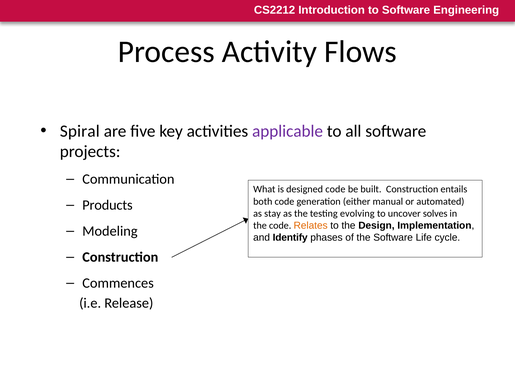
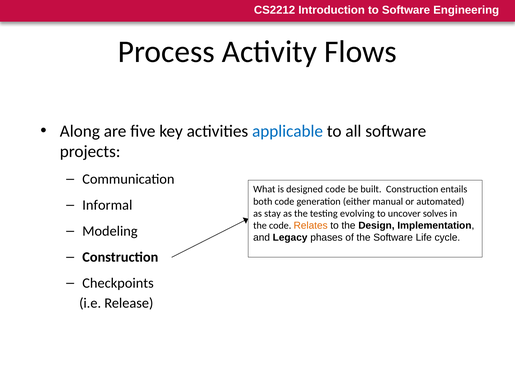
Spiral: Spiral -> Along (80, 131)
applicable colour: purple -> blue (288, 131)
Products: Products -> Informal (107, 205)
Identify: Identify -> Legacy (290, 238)
Commences: Commences -> Checkpoints (118, 283)
